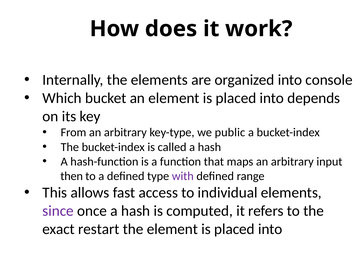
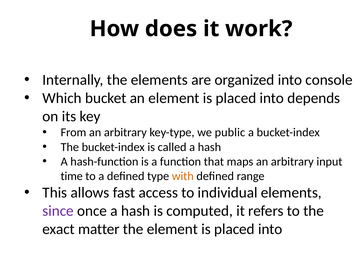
then: then -> time (72, 176)
with colour: purple -> orange (183, 176)
restart: restart -> matter (99, 229)
